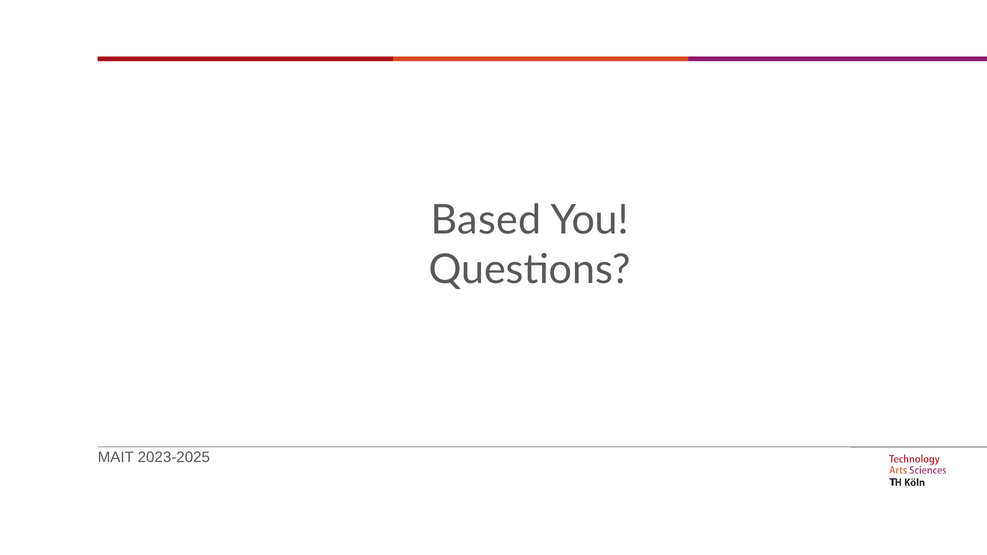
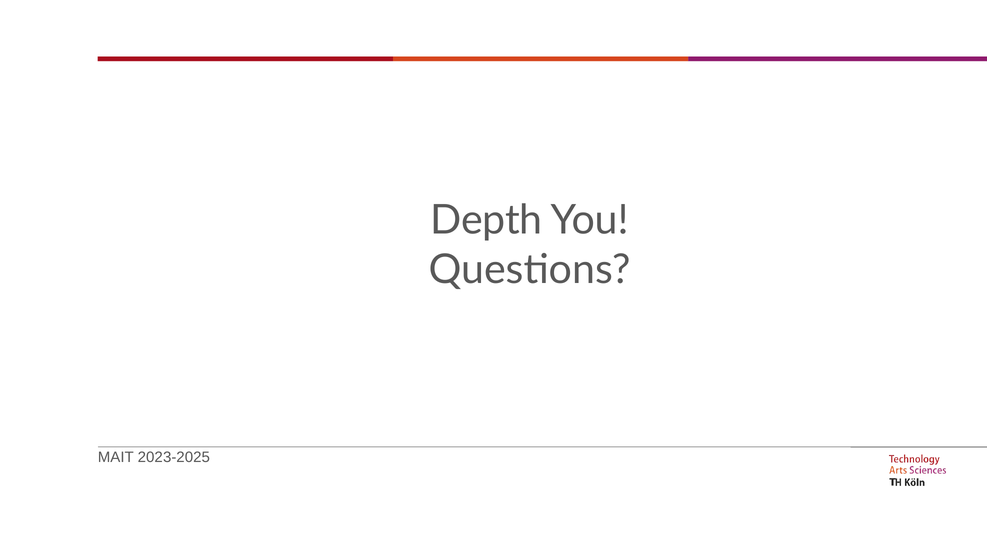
Based: Based -> Depth (486, 220)
